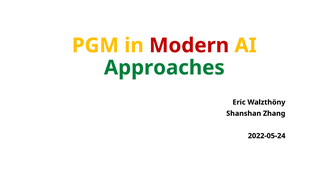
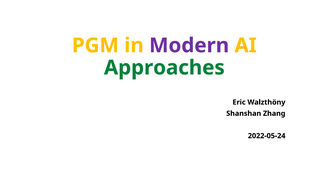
Modern colour: red -> purple (189, 46)
